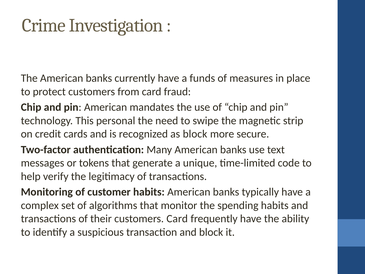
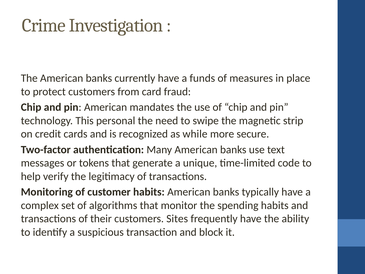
as block: block -> while (195, 134)
customers Card: Card -> Sites (177, 219)
